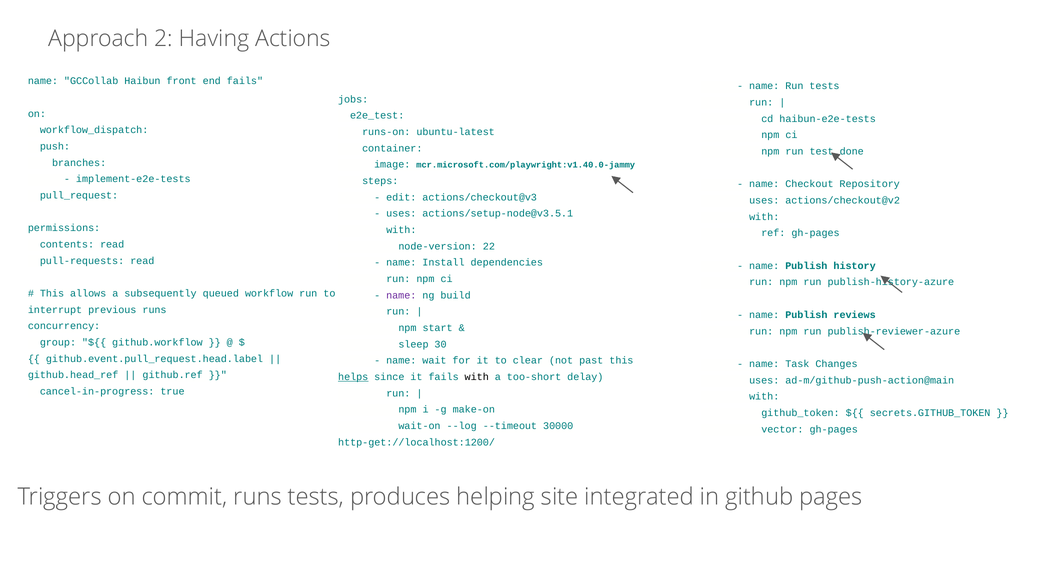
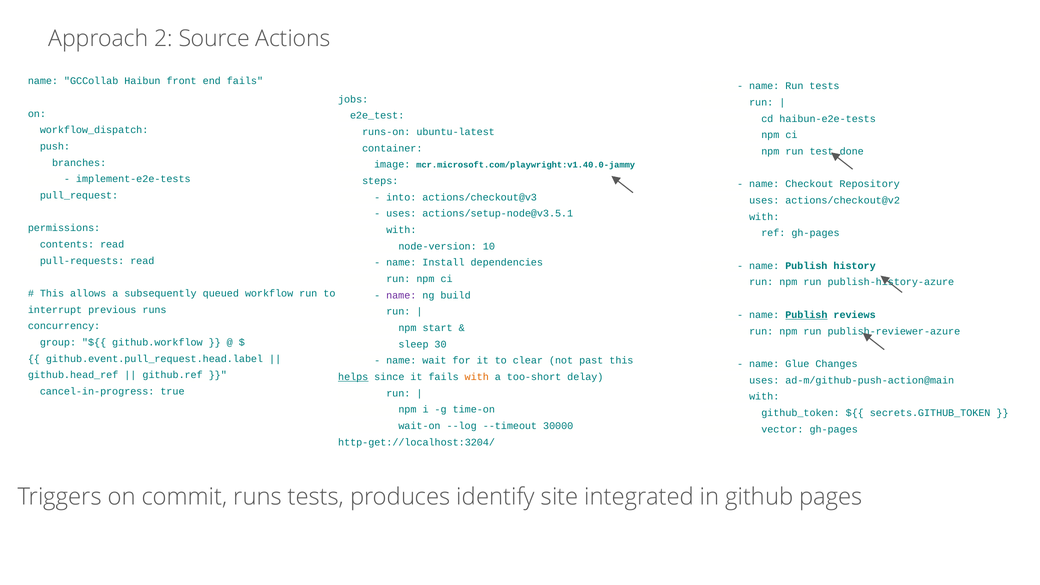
Having: Having -> Source (214, 39)
edit: edit -> into (401, 197)
22: 22 -> 10 (489, 246)
Publish underline: none -> present (806, 315)
Task: Task -> Glue (797, 364)
with colour: black -> orange (477, 377)
make-on: make-on -> time-on (474, 410)
http-get://localhost:1200/: http-get://localhost:1200/ -> http-get://localhost:3204/ (417, 442)
helping: helping -> identify (496, 497)
